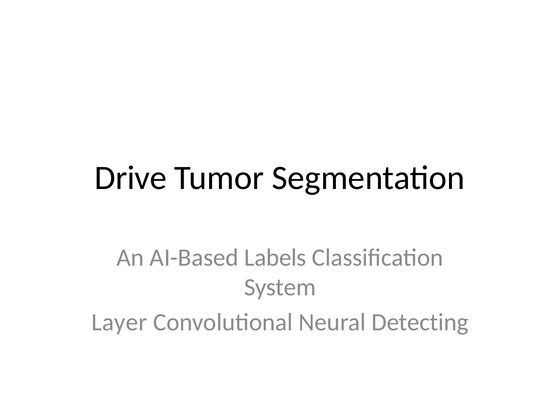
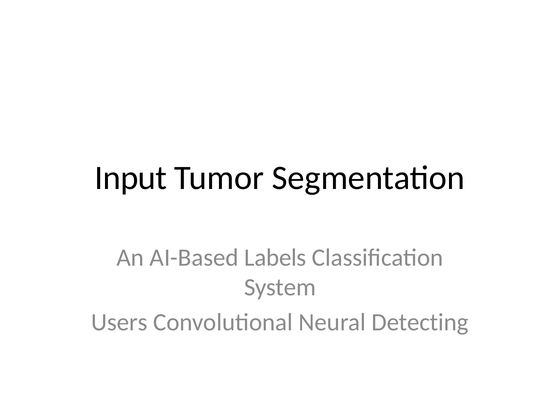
Drive: Drive -> Input (131, 178)
Layer: Layer -> Users (119, 322)
